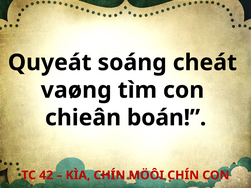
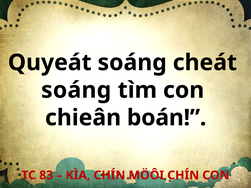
vaøng: vaøng -> soáng (76, 90)
42: 42 -> 83 (46, 176)
